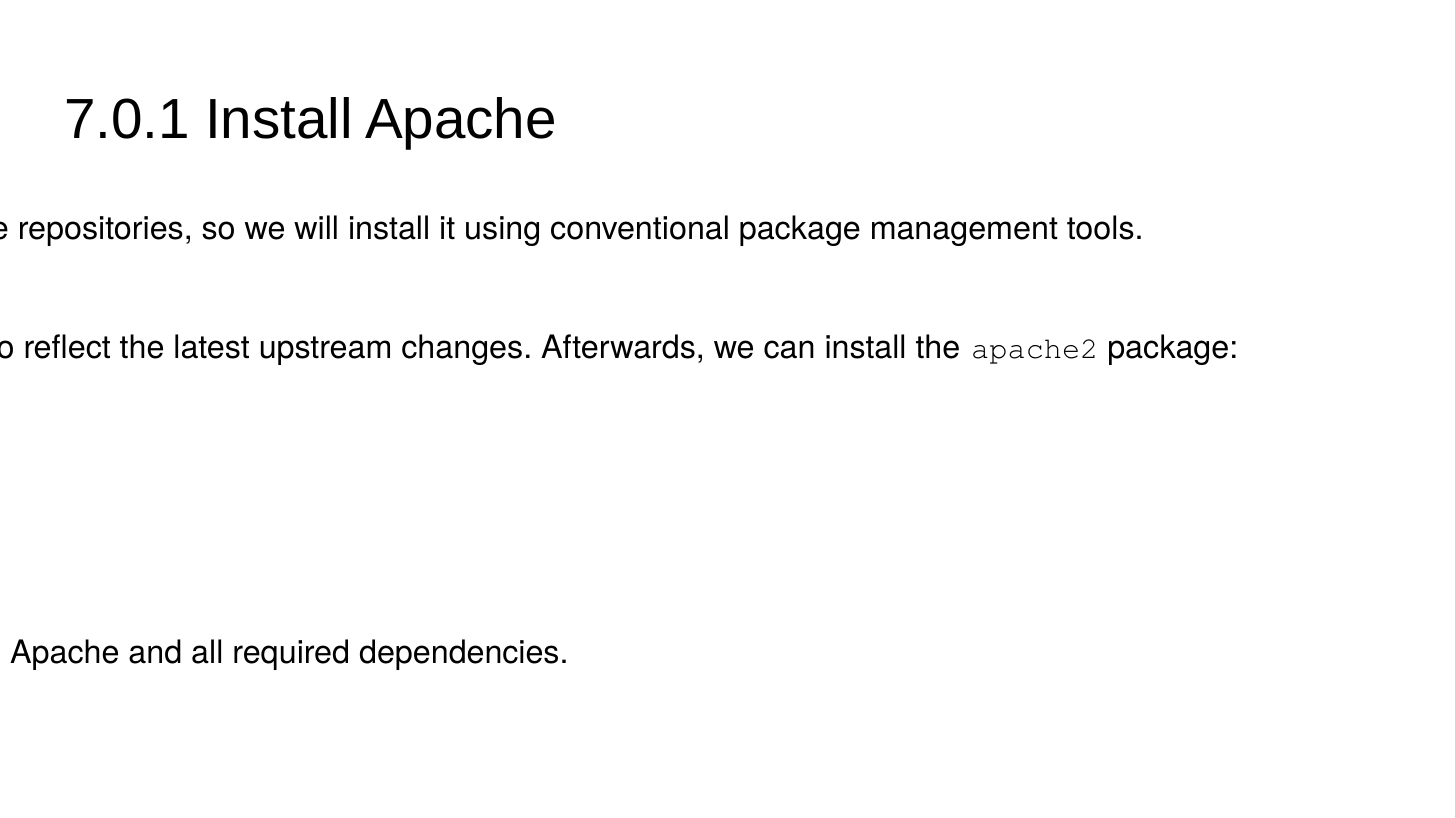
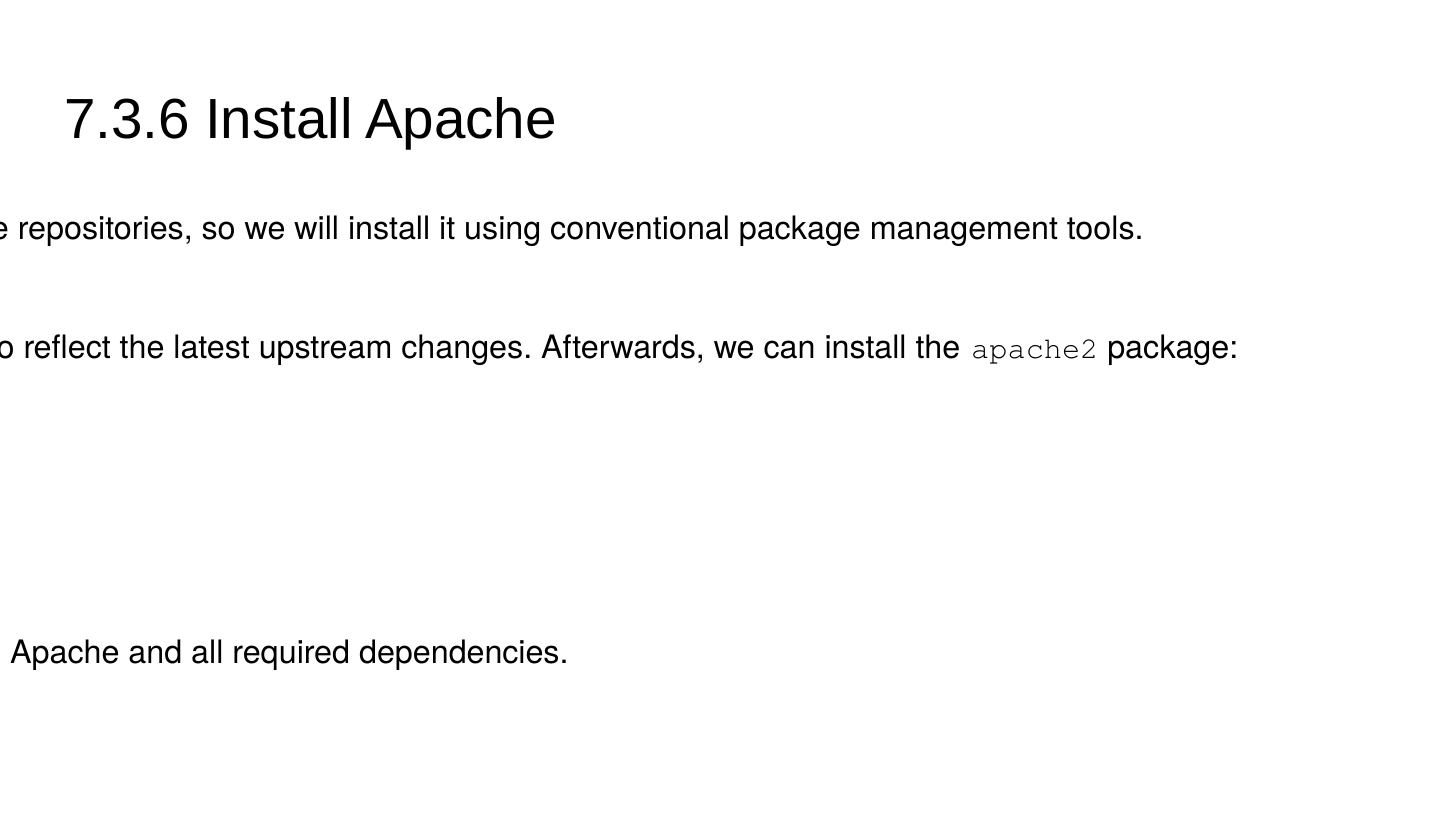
7.0.1: 7.0.1 -> 7.3.6 (127, 120)
